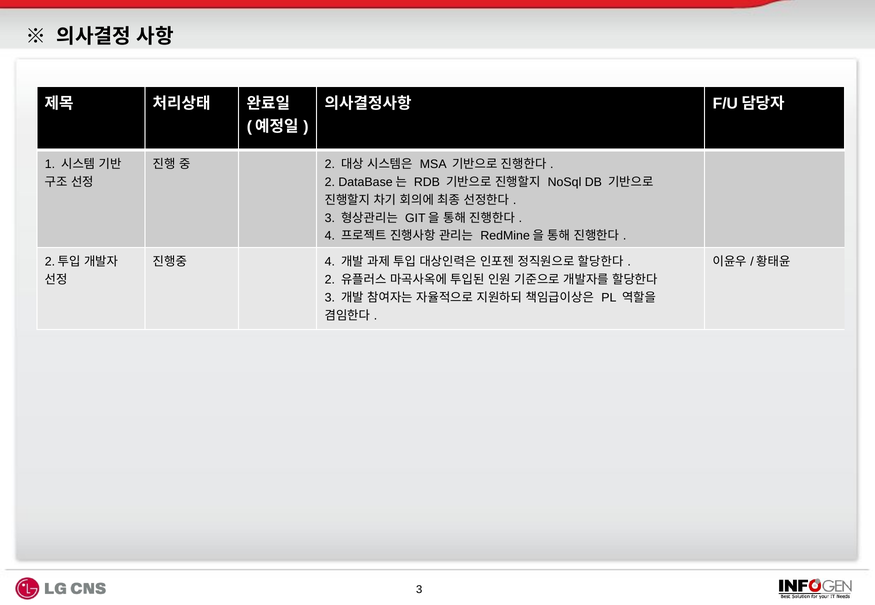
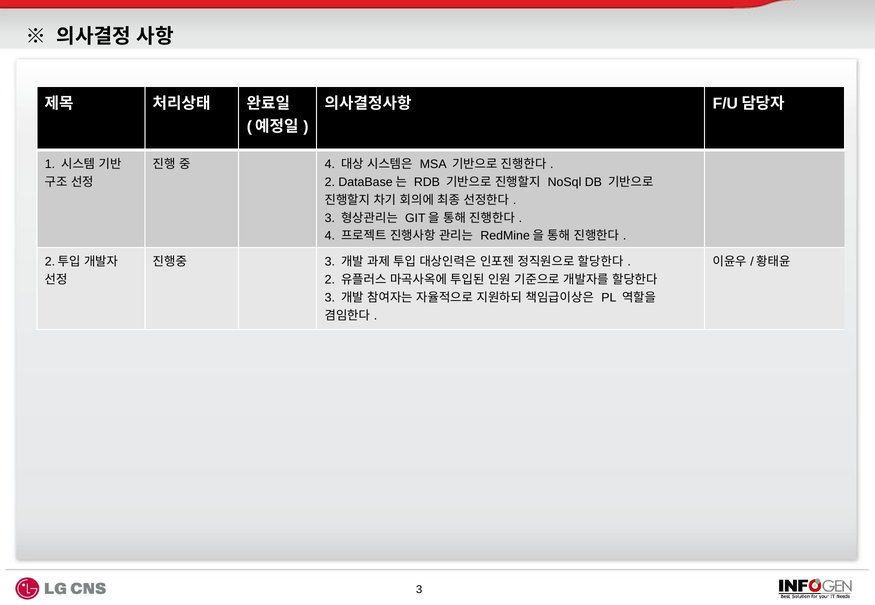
2: 2 -> 4 (330, 165)
4: 4 -> 3 (330, 262)
